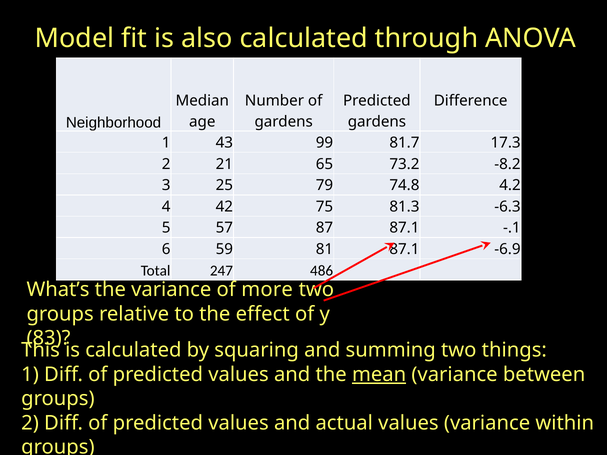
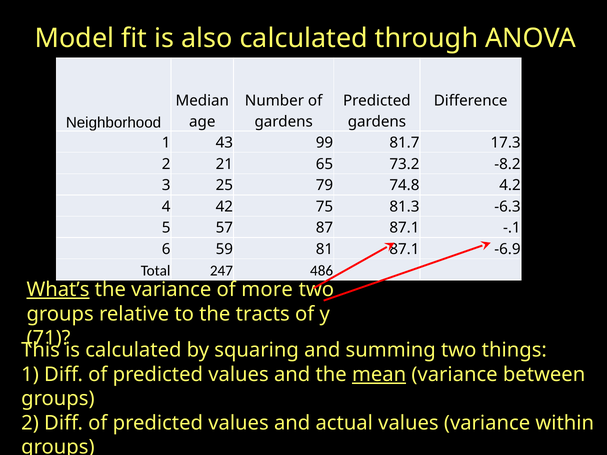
What’s underline: none -> present (58, 290)
effect: effect -> tracts (263, 314)
83: 83 -> 71 (49, 338)
